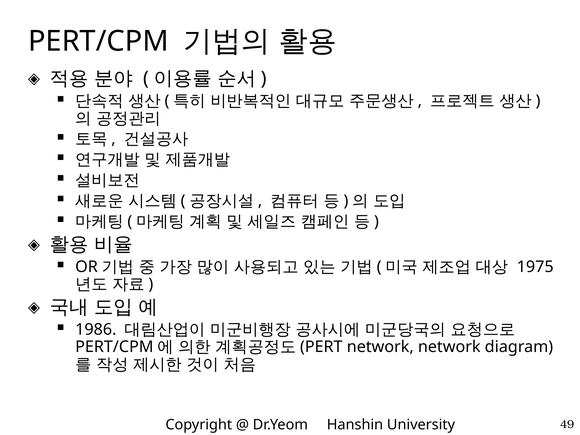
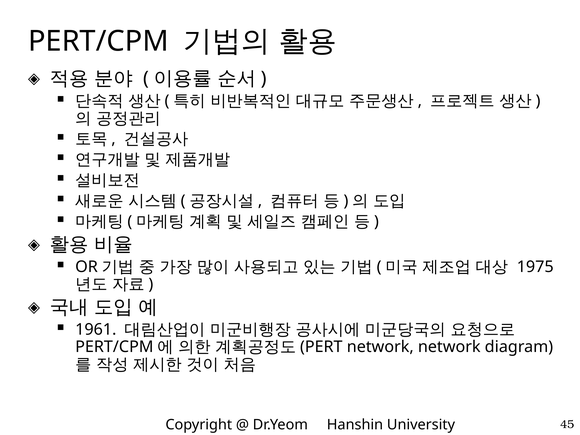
1986: 1986 -> 1961 (96, 330)
49: 49 -> 45 (567, 425)
